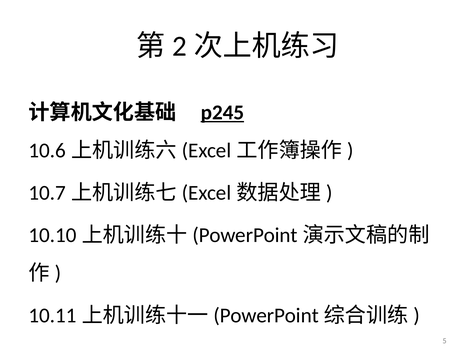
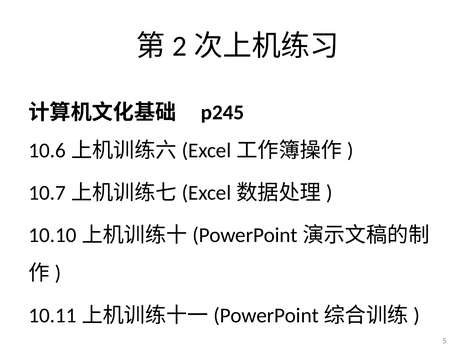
p245 underline: present -> none (222, 112)
